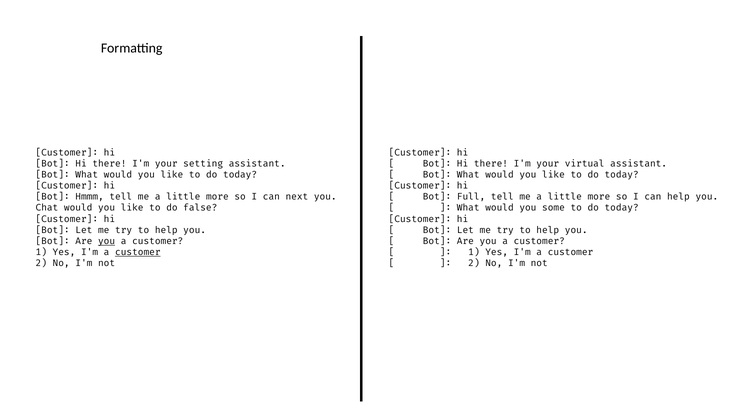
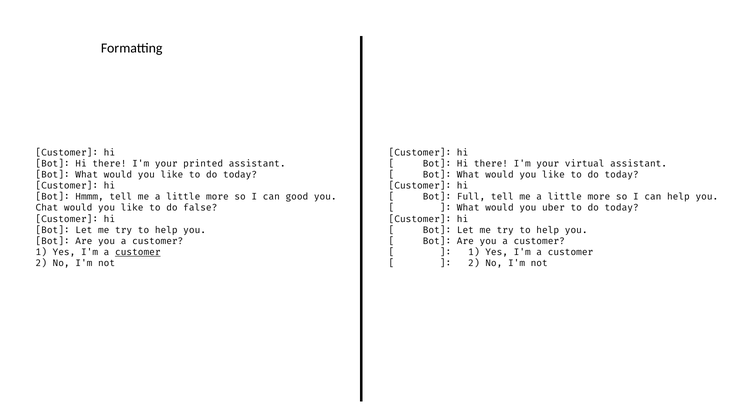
setting: setting -> printed (203, 164)
next: next -> good (297, 197)
some: some -> uber (553, 208)
you underline: present -> none (107, 241)
